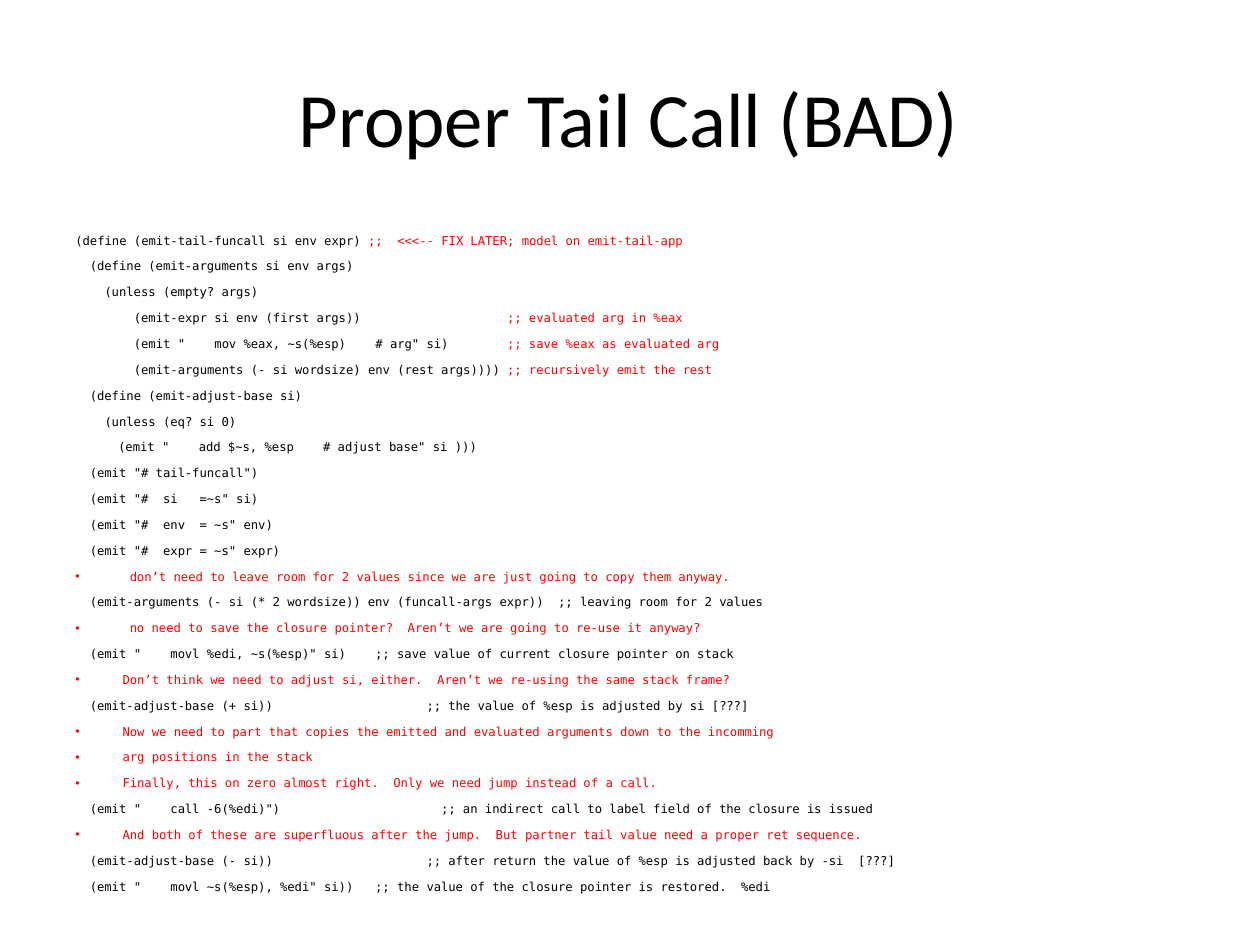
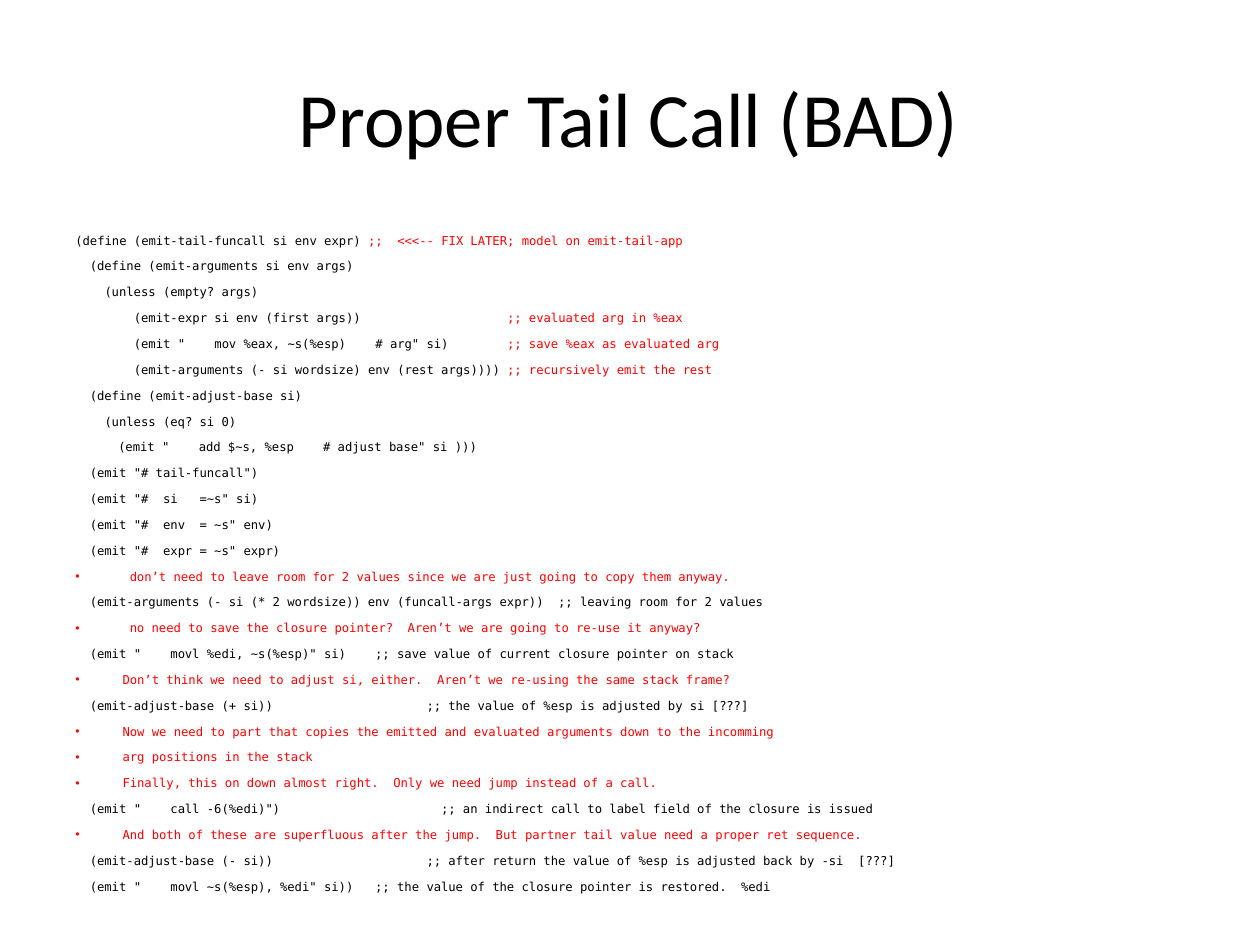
on zero: zero -> down (262, 784)
